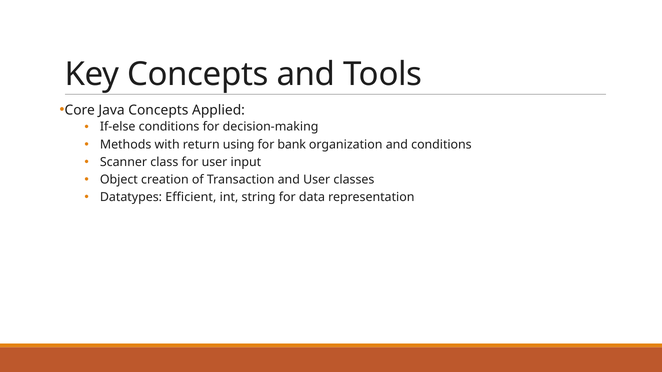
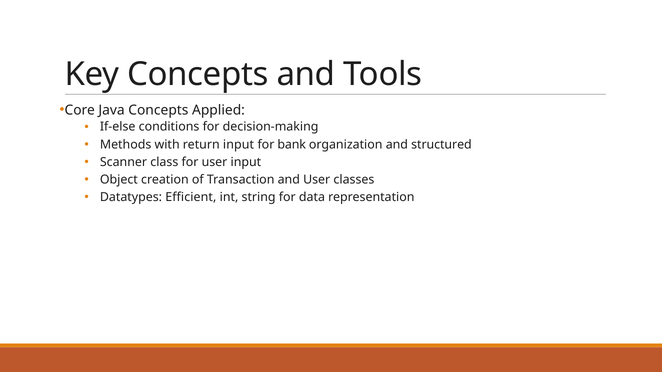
return using: using -> input (239, 145)
and conditions: conditions -> structured (441, 145)
